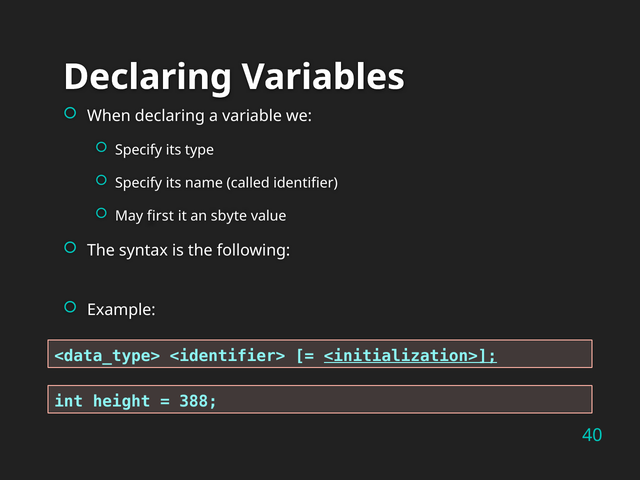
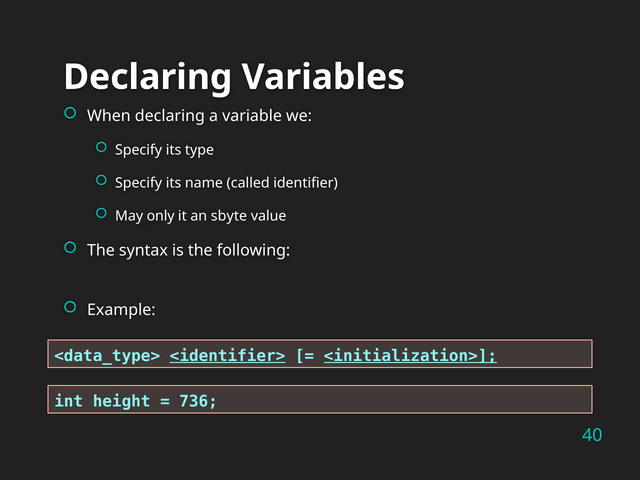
first: first -> only (161, 216)
<identifier> underline: none -> present (228, 356)
388: 388 -> 736 (199, 401)
